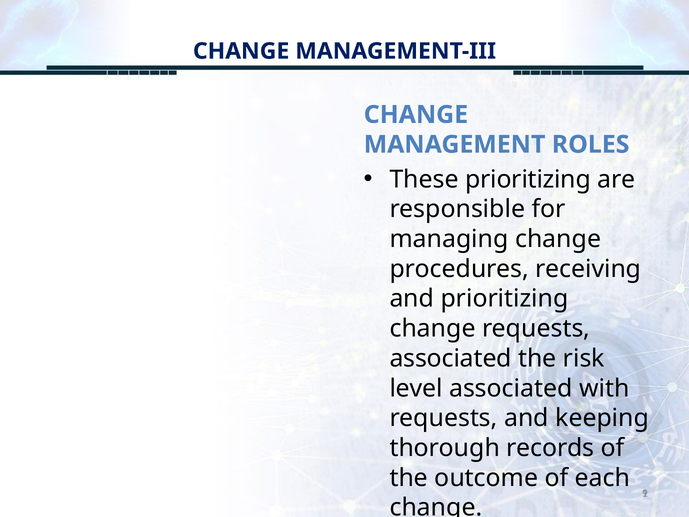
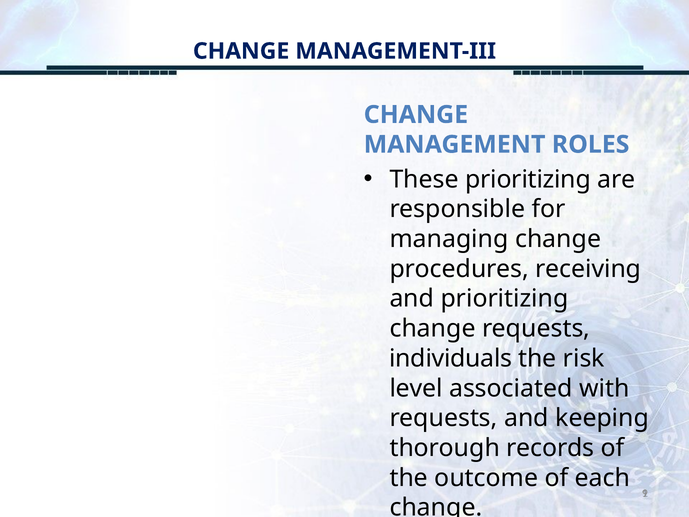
associated: associated -> individuals (451, 358)
